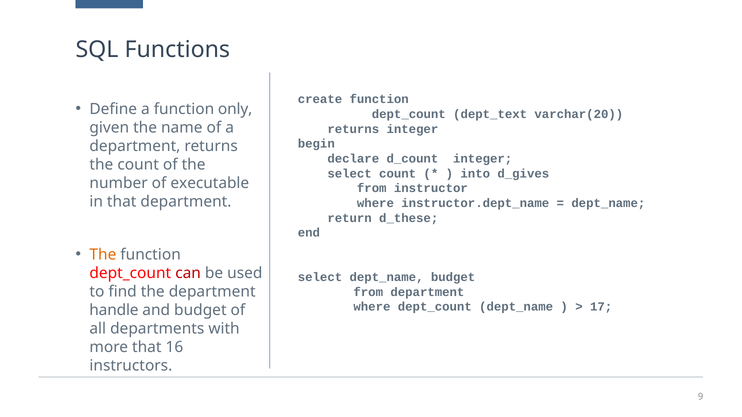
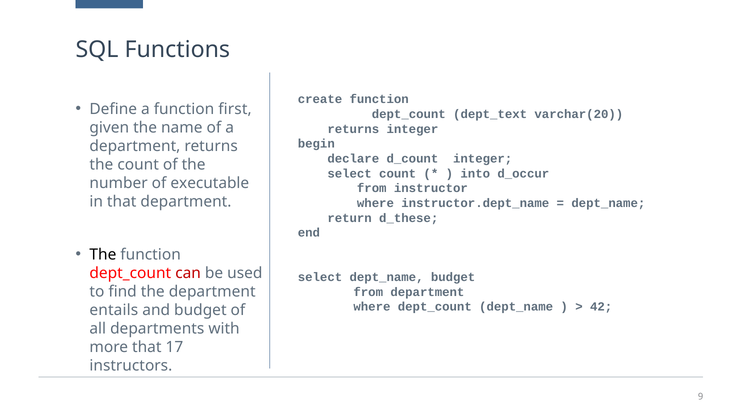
only: only -> first (235, 109)
d_gives: d_gives -> d_occur (523, 174)
The colour: orange -> black (103, 255)
17: 17 -> 42 (601, 307)
handle: handle -> entails (114, 310)
16: 16 -> 17 (174, 347)
